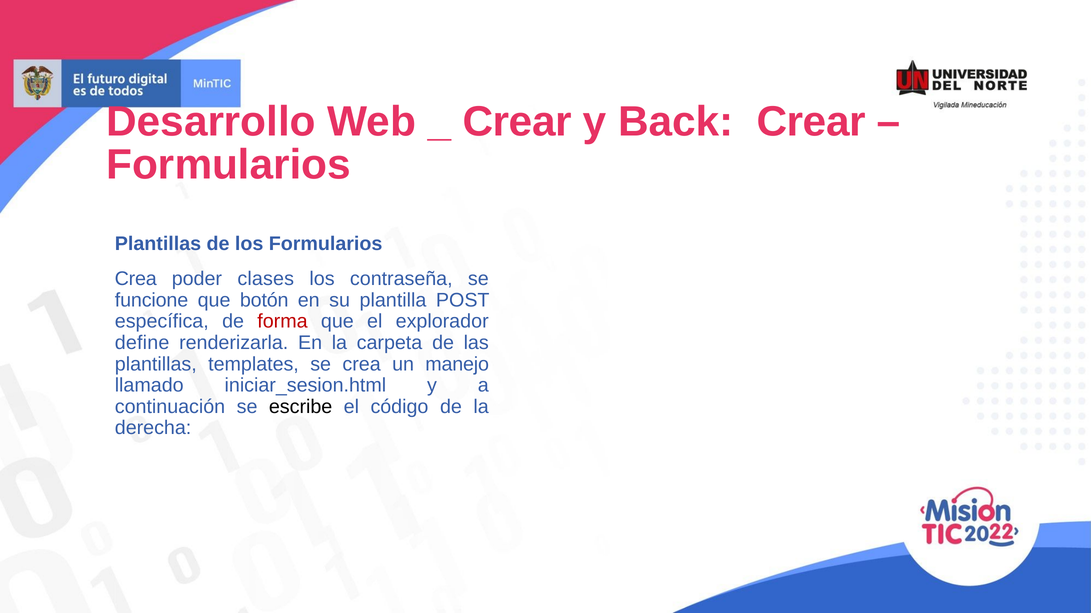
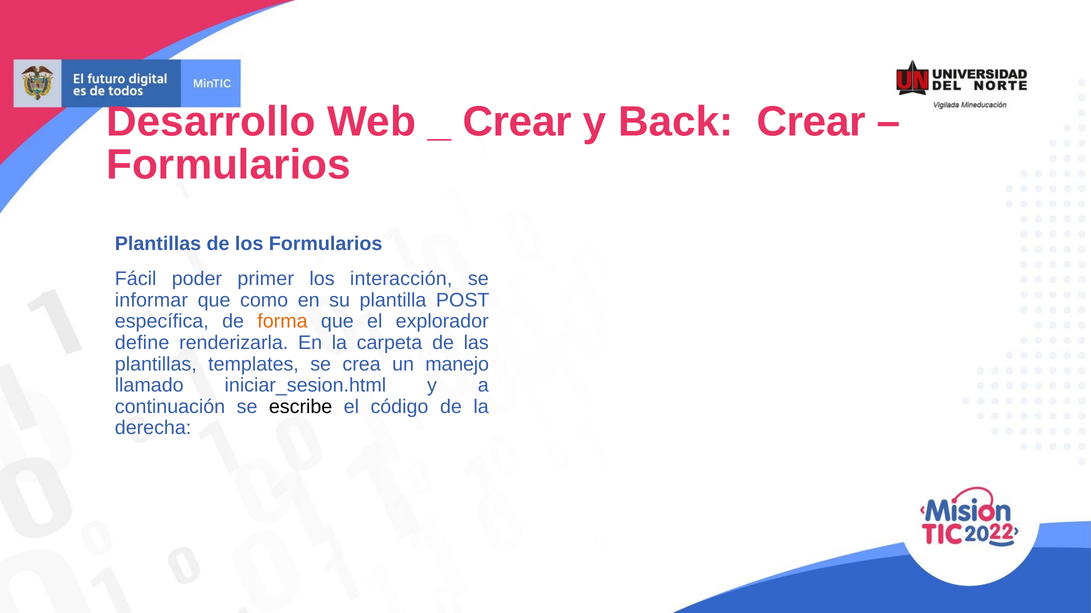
Crea: Crea -> Fácil (136, 279)
clases: clases -> primer (266, 279)
contraseña: contraseña -> interacción (401, 279)
funcione: funcione -> informar (151, 301)
botón: botón -> como (264, 301)
forma colour: red -> orange (283, 322)
